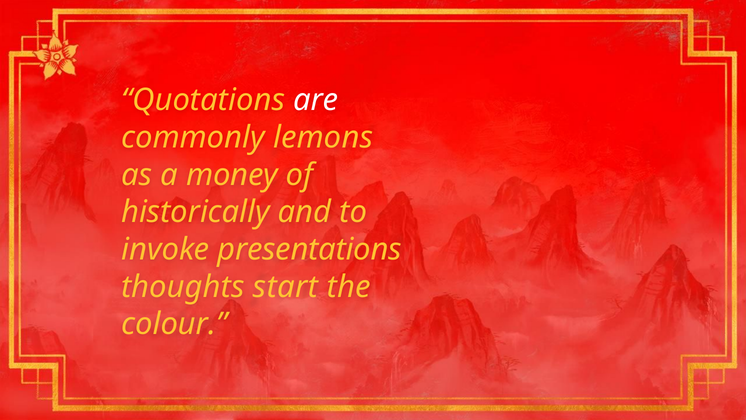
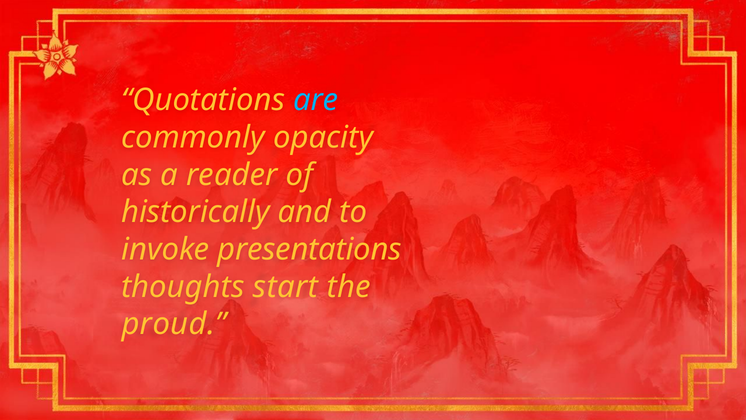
are colour: white -> light blue (316, 100)
lemons: lemons -> opacity (323, 137)
money: money -> reader (232, 175)
colour: colour -> proud (174, 324)
